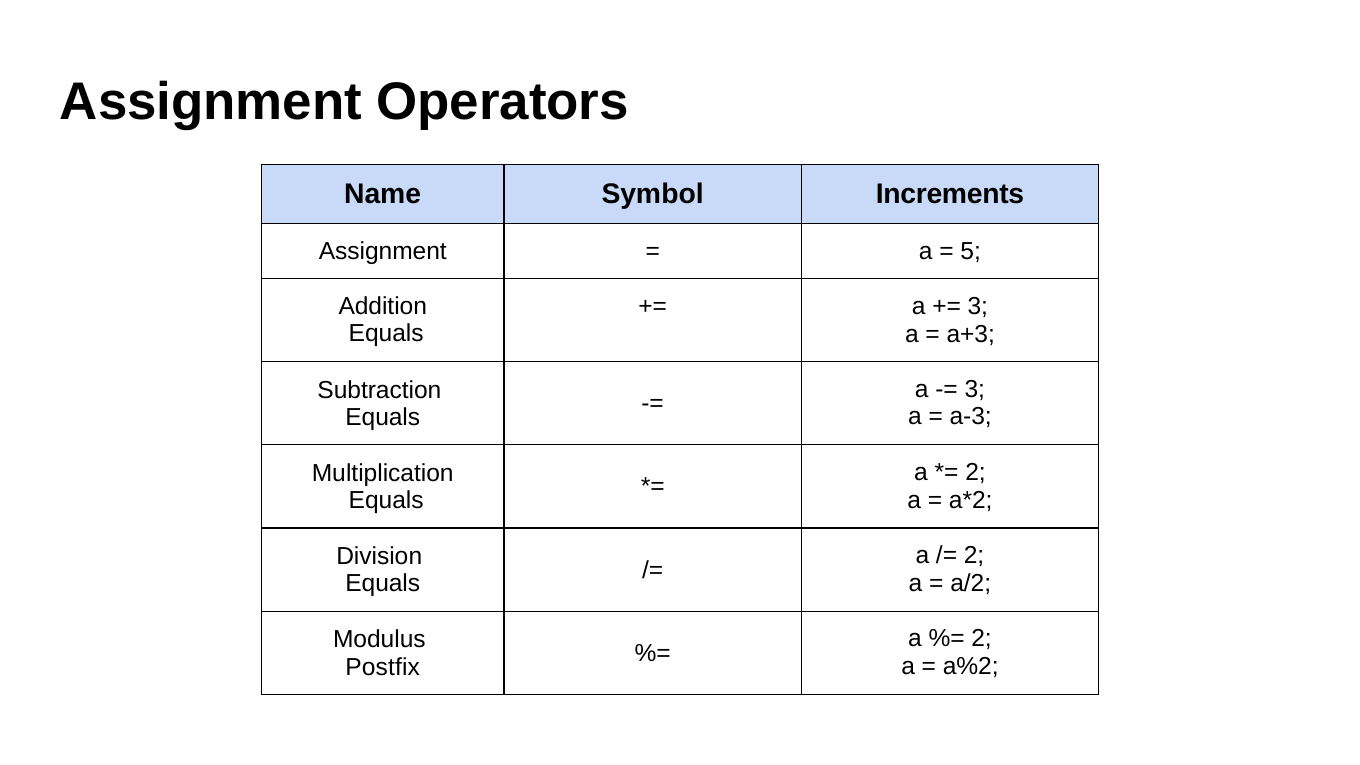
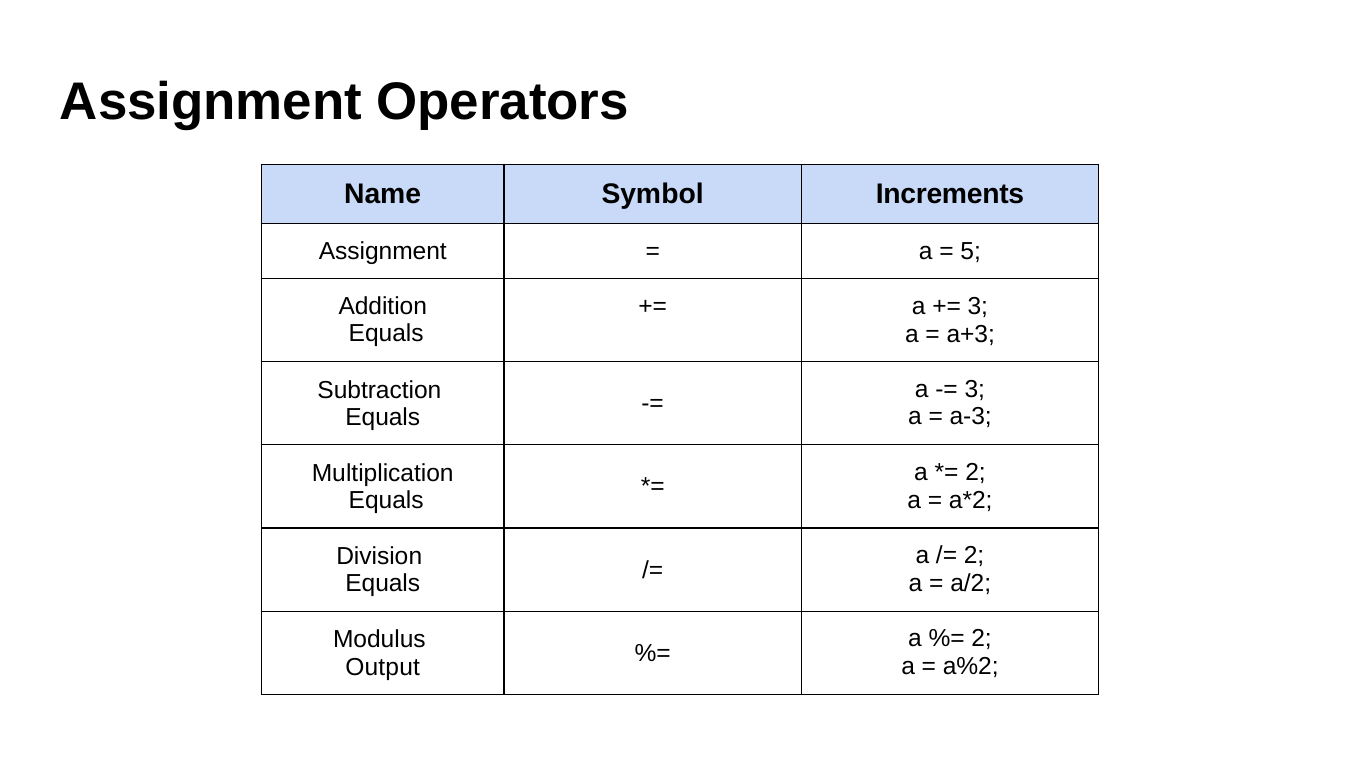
Postfix: Postfix -> Output (383, 667)
